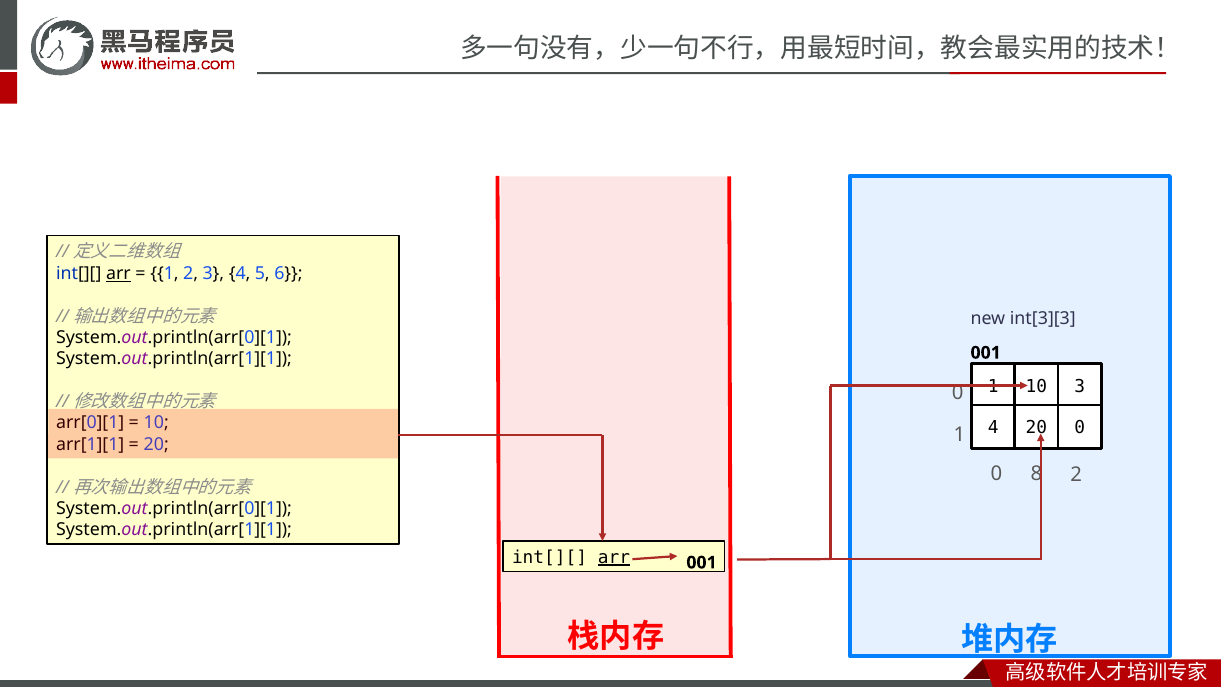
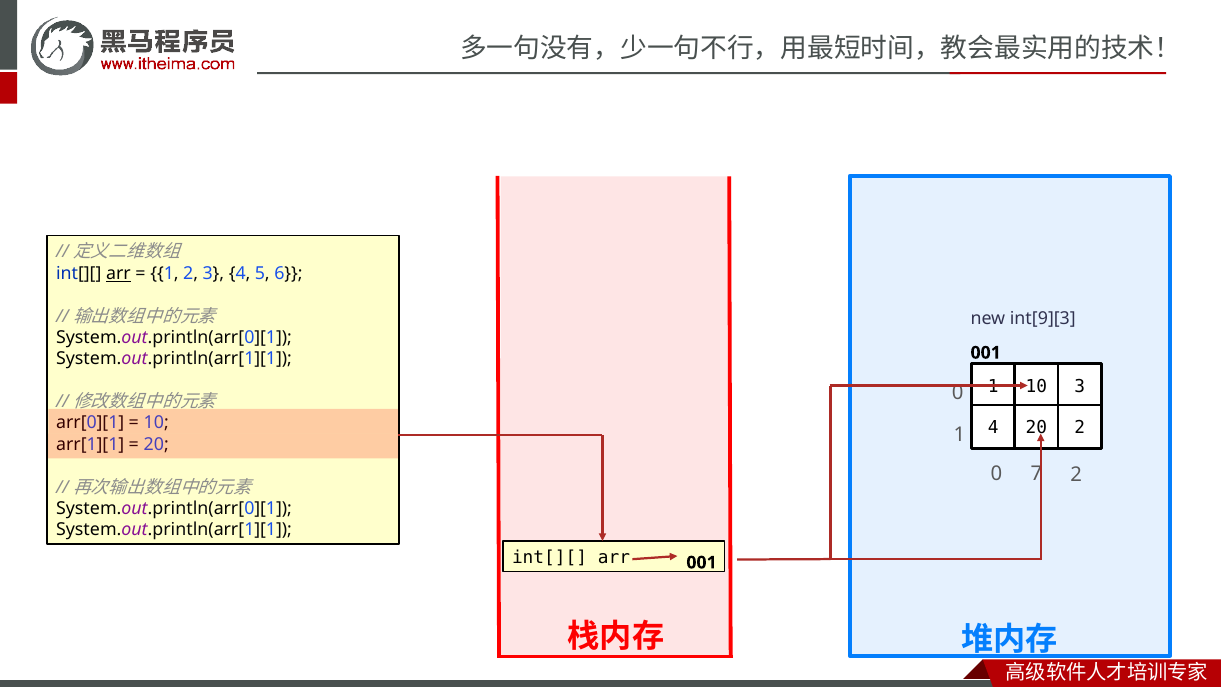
int[3][3: int[3][3 -> int[9][3 (1043, 319)
20 0: 0 -> 2 (1080, 428)
8: 8 -> 7 (1036, 473)
arr underline: present -> none (614, 557)
